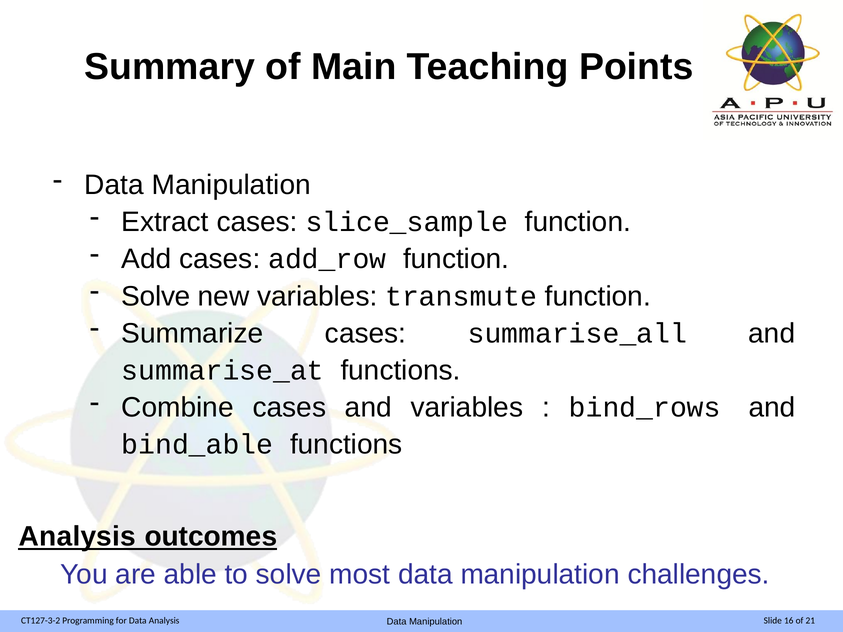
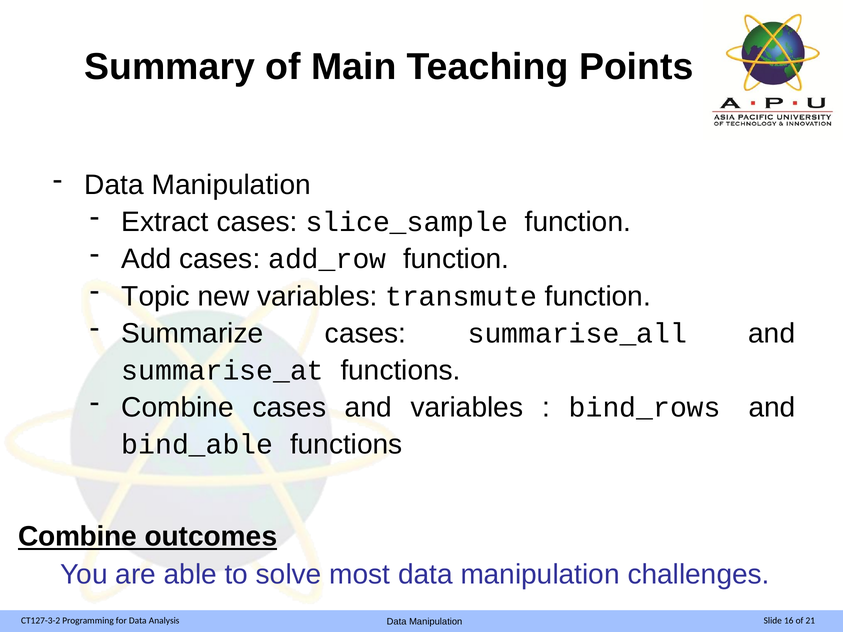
Solve: Solve -> Topic (156, 296)
Analysis: Analysis -> Combine (78, 537)
